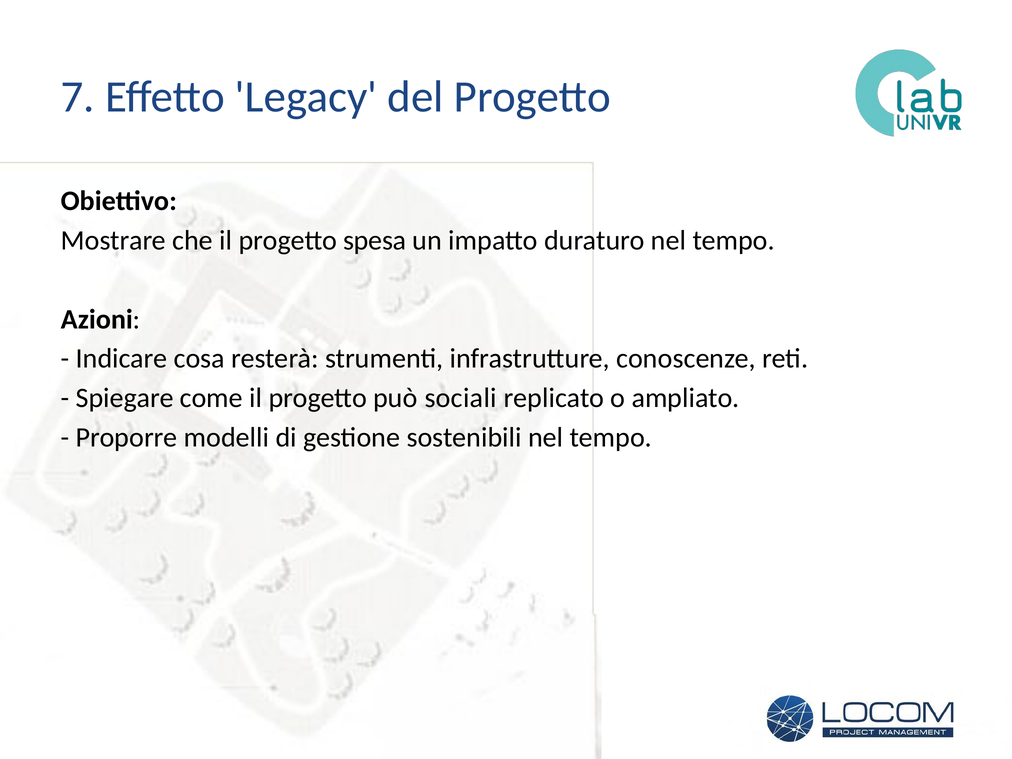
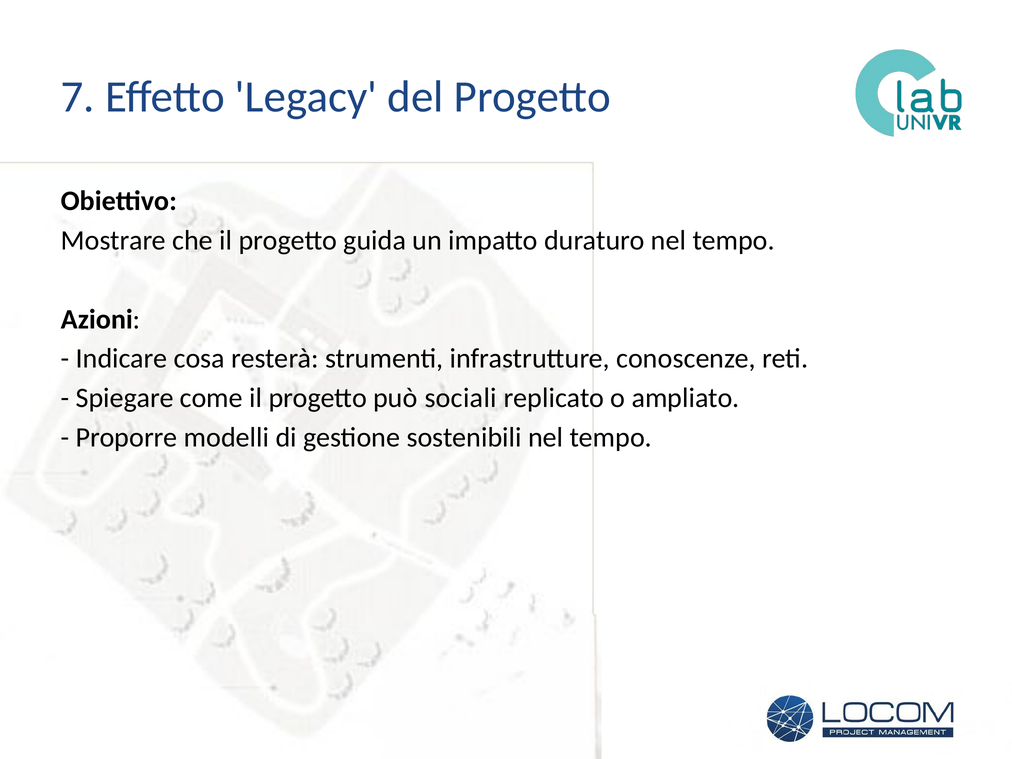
spesa: spesa -> guida (375, 240)
